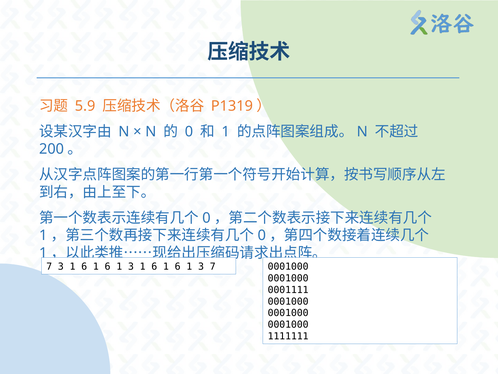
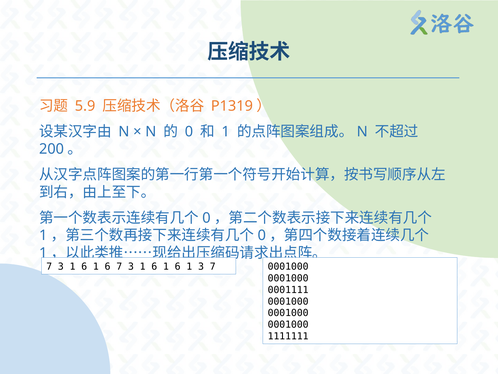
1: 1 -> 7 (119, 266)
